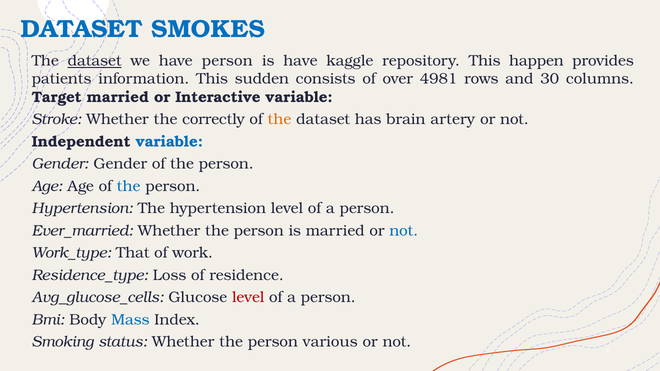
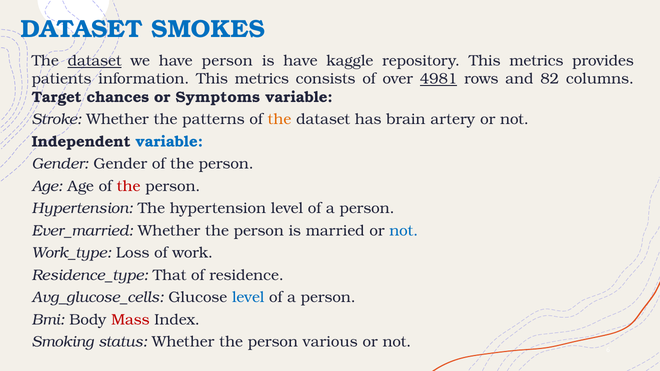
repository This happen: happen -> metrics (536, 61)
information This sudden: sudden -> metrics (262, 79)
4981 underline: none -> present (439, 79)
30: 30 -> 82 (550, 79)
Target married: married -> chances (118, 97)
Interactive: Interactive -> Symptoms (218, 97)
correctly: correctly -> patterns (213, 119)
the colour: blue -> red (129, 186)
That: That -> Loss (133, 253)
Loss: Loss -> That (170, 275)
level colour: red -> blue (248, 298)
Mass colour: blue -> red (130, 320)
